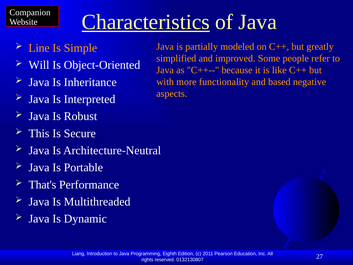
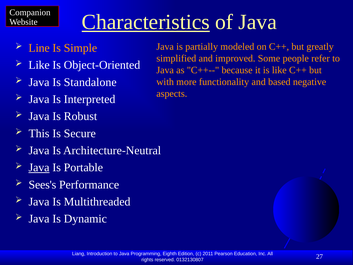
Will: Will -> Like (39, 65)
Inheritance: Inheritance -> Standalone (90, 82)
Java underline: none -> present (39, 167)
That's: That's -> Sees's (42, 184)
